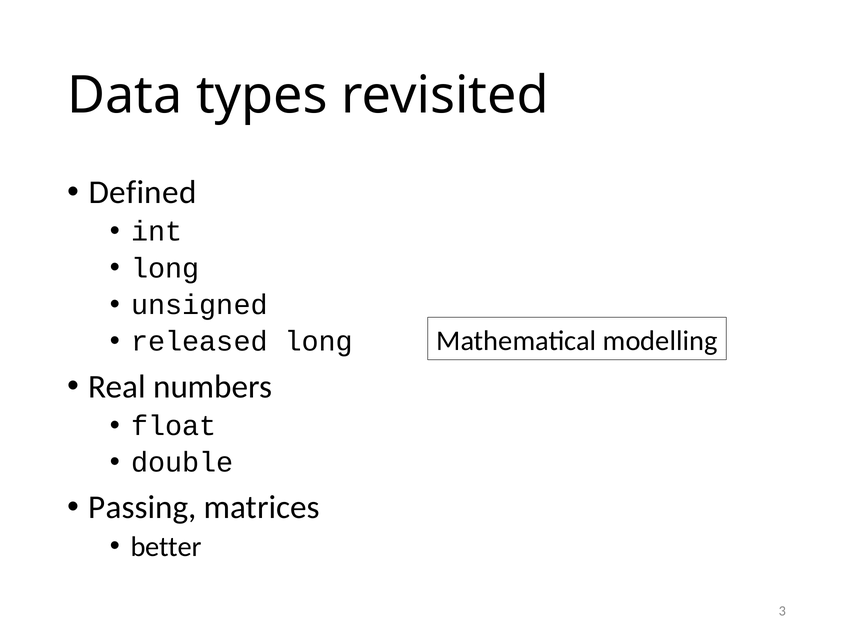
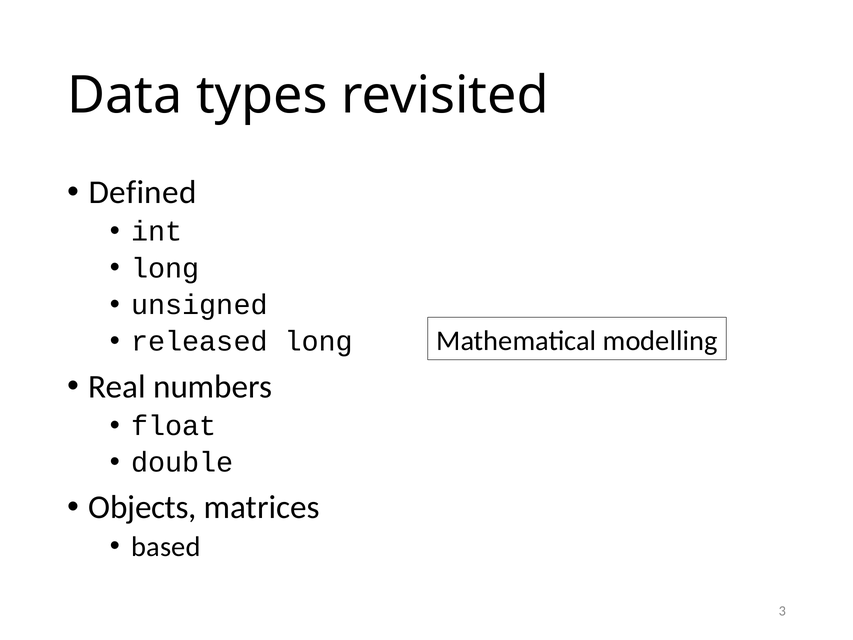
Passing: Passing -> Objects (143, 507)
better: better -> based (166, 547)
